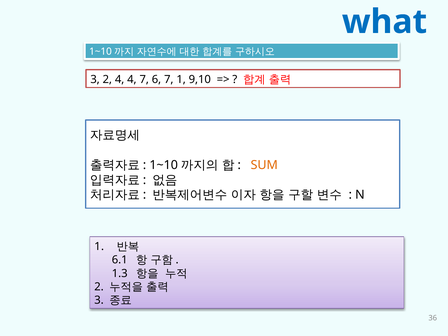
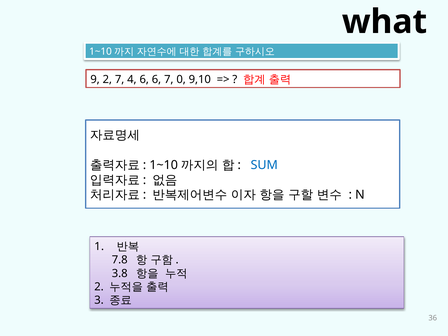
what colour: blue -> black (384, 22)
3: 3 -> 9 (95, 79)
2 4: 4 -> 7 (120, 79)
4 7: 7 -> 6 (144, 79)
7 1: 1 -> 0 (181, 79)
SUM colour: orange -> blue (264, 165)
6.1: 6.1 -> 7.8 (120, 260)
1.3: 1.3 -> 3.8 (120, 273)
